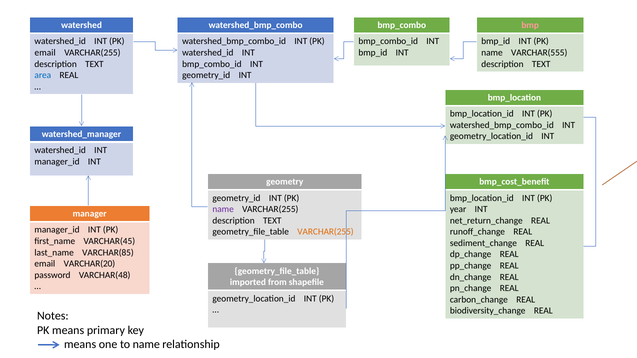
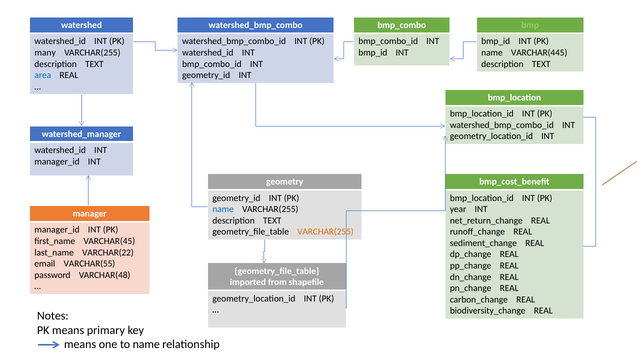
bmp colour: pink -> light green (530, 25)
email: email -> many (45, 53)
VARCHAR(555: VARCHAR(555 -> VARCHAR(445 (539, 53)
name colour: purple -> blue (223, 209)
VARCHAR(85: VARCHAR(85 -> VARCHAR(22 (108, 253)
VARCHAR(20: VARCHAR(20 -> VARCHAR(55 (89, 264)
